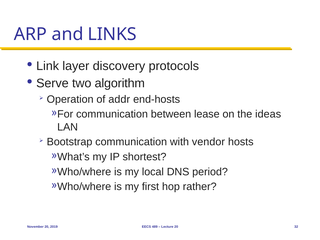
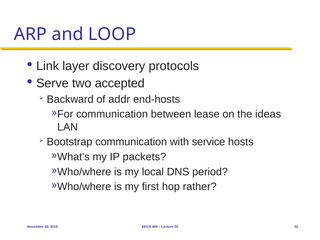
LINKS: LINKS -> LOOP (112, 34)
algorithm: algorithm -> accepted (120, 83)
Operation: Operation -> Backward (70, 99)
vendor: vendor -> service (209, 142)
shortest: shortest -> packets (144, 157)
